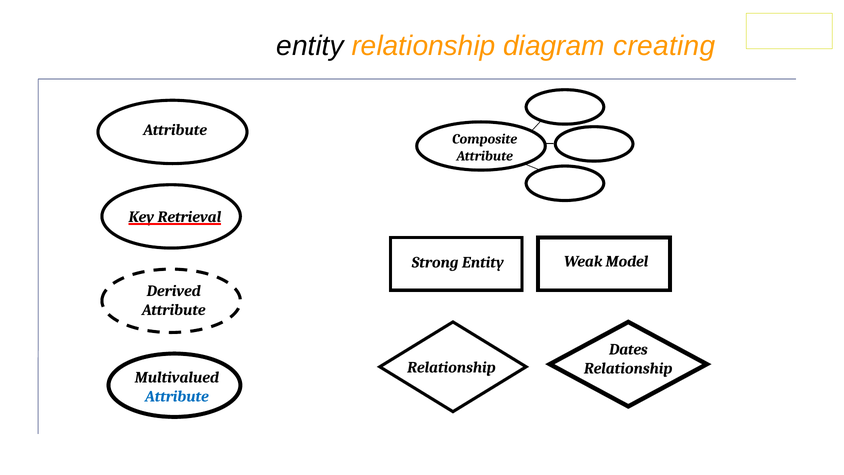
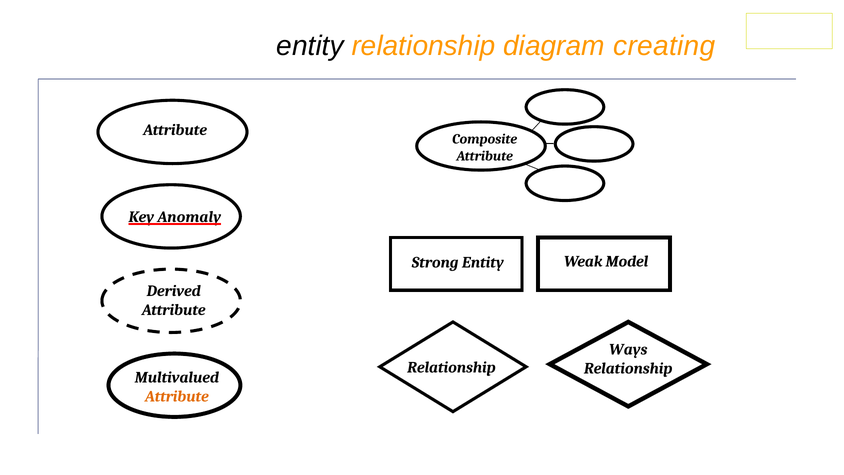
Retrieval: Retrieval -> Anomaly (189, 217)
Dates: Dates -> Ways (628, 350)
Attribute colour: blue -> orange (177, 396)
